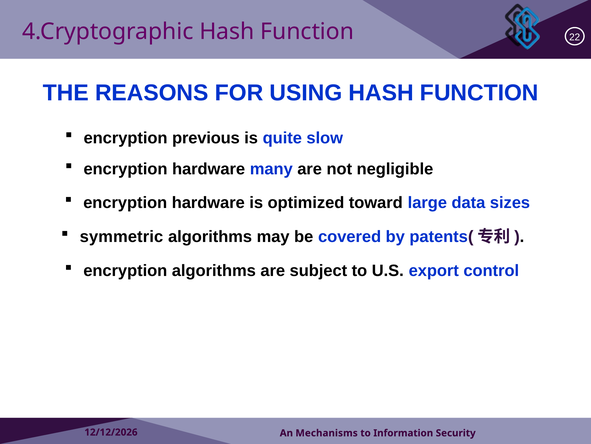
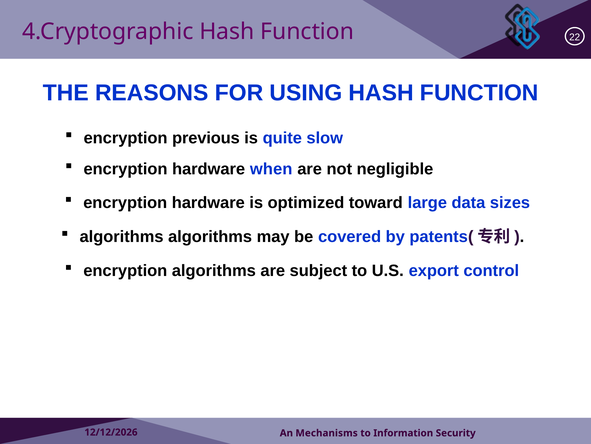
many: many -> when (271, 169)
symmetric: symmetric -> algorithms (122, 236)
